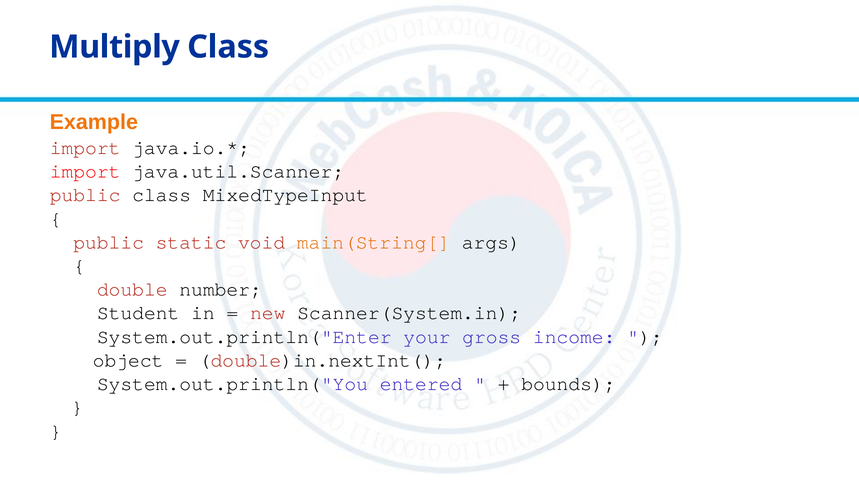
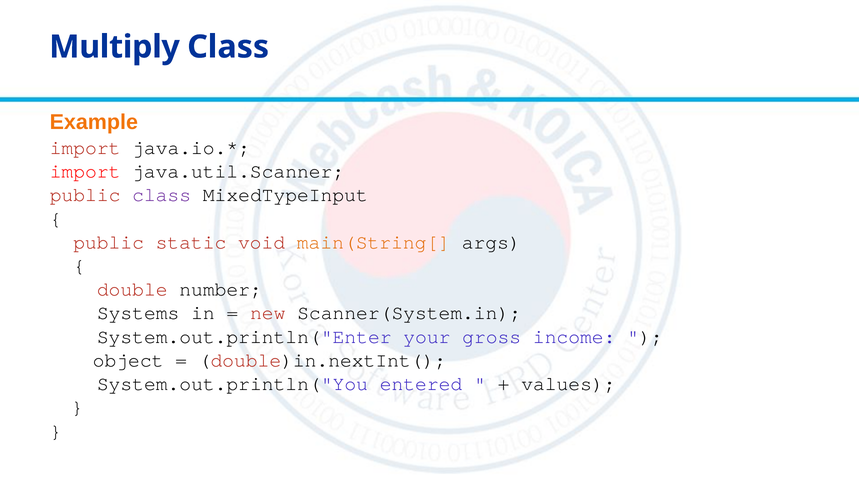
class colour: black -> purple (162, 195)
Student: Student -> Systems (138, 313)
bounds: bounds -> values (568, 384)
